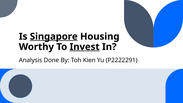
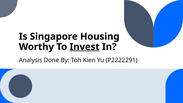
Singapore underline: present -> none (54, 36)
